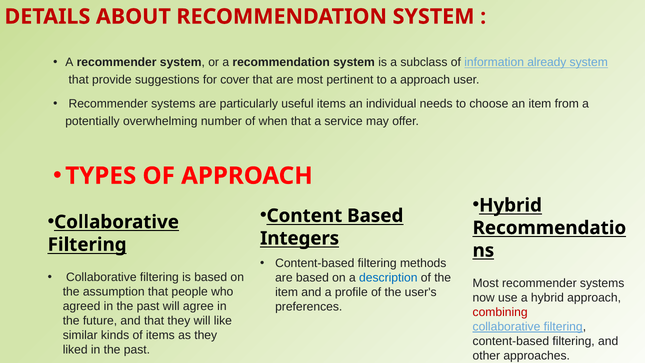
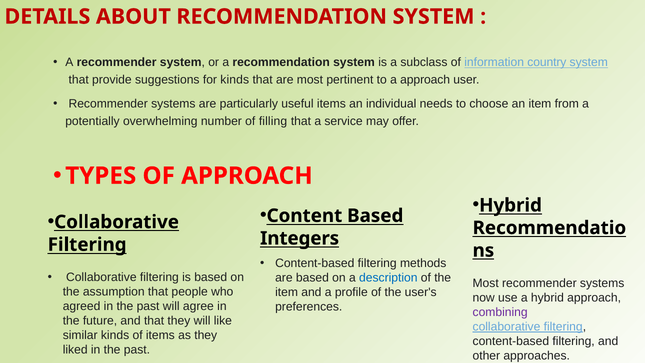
already: already -> country (547, 62)
for cover: cover -> kinds (235, 80)
when: when -> filling (273, 121)
combining colour: red -> purple (500, 312)
